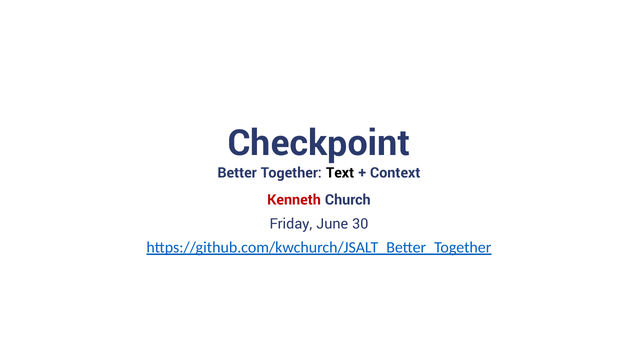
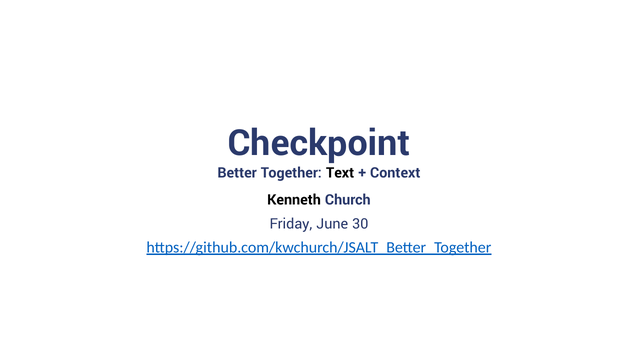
Kenneth colour: red -> black (294, 199)
